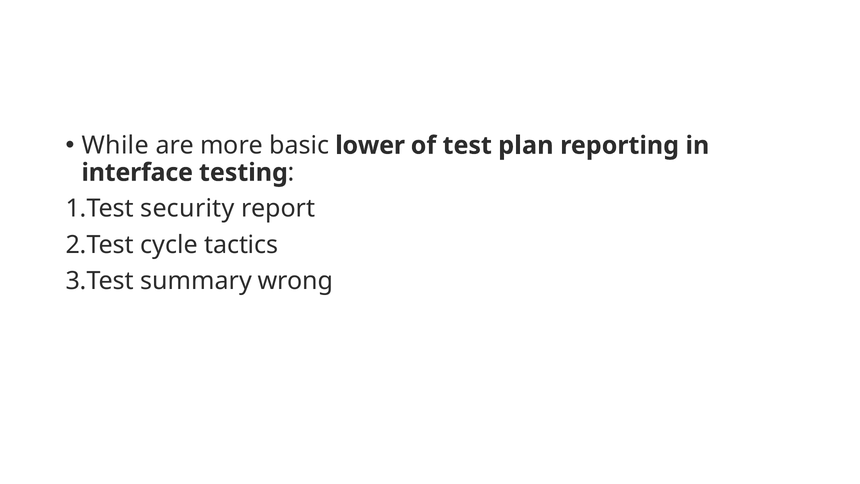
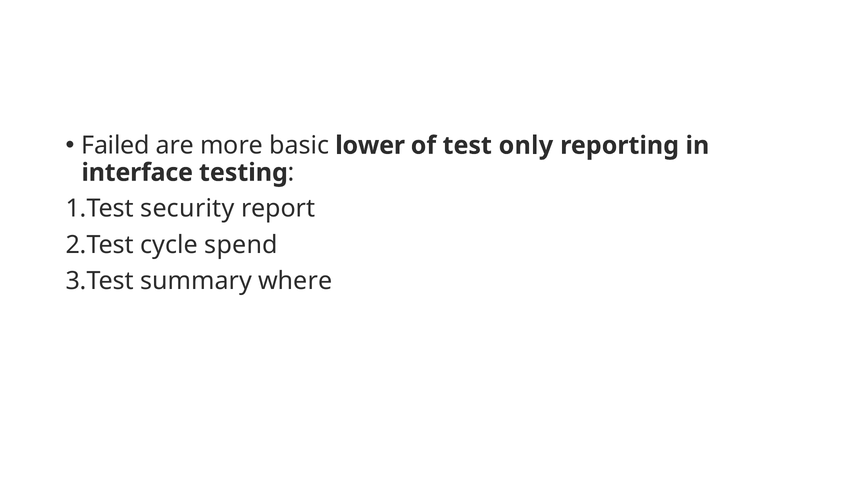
While: While -> Failed (116, 145)
plan: plan -> only (526, 145)
tactics: tactics -> spend (241, 245)
wrong: wrong -> where (295, 281)
